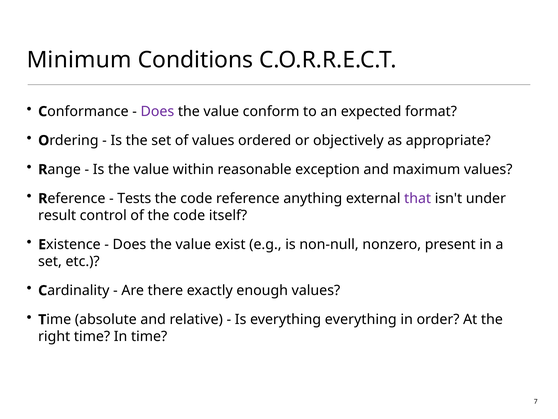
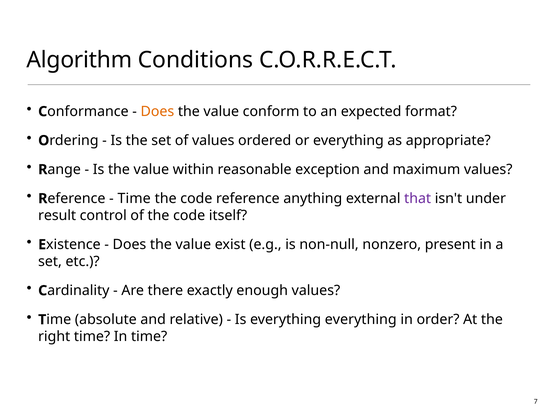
Minimum: Minimum -> Algorithm (79, 60)
Does colour: purple -> orange (157, 111)
or objectively: objectively -> everything (348, 140)
Tests: Tests -> Time (134, 198)
